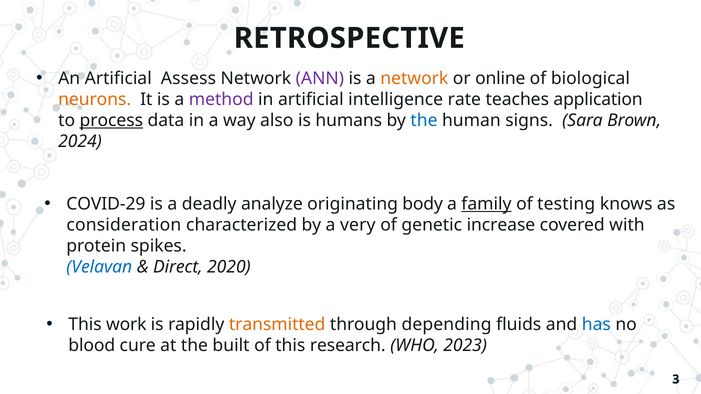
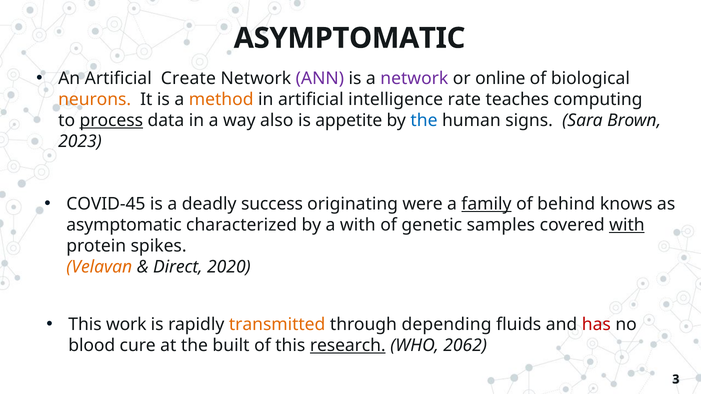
RETROSPECTIVE: RETROSPECTIVE -> ASYMPTOMATIC (350, 38)
Assess: Assess -> Create (188, 79)
network colour: orange -> purple (414, 79)
method colour: purple -> orange (221, 100)
application: application -> computing (598, 100)
humans: humans -> appetite (349, 121)
2024: 2024 -> 2023 (80, 142)
COVID-29: COVID-29 -> COVID-45 (106, 204)
analyze: analyze -> success (272, 204)
body: body -> were (423, 204)
testing: testing -> behind (566, 204)
consideration: consideration -> asymptomatic (124, 225)
a very: very -> with (358, 225)
increase: increase -> samples (501, 225)
with underline: none -> present (627, 225)
Velavan colour: blue -> orange (99, 267)
has colour: blue -> red (596, 325)
research underline: none -> present (348, 346)
2023: 2023 -> 2062 (465, 346)
